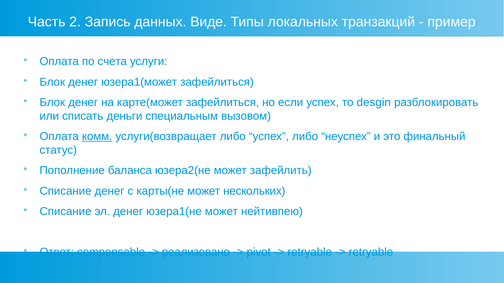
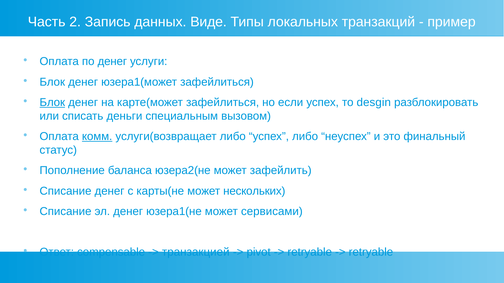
по счета: счета -> денег (112, 62)
Блок underline: none -> present (52, 103)
нейтивпею: нейтивпею -> сервисами (272, 212)
реализовано: реализовано -> транзакцией (196, 253)
